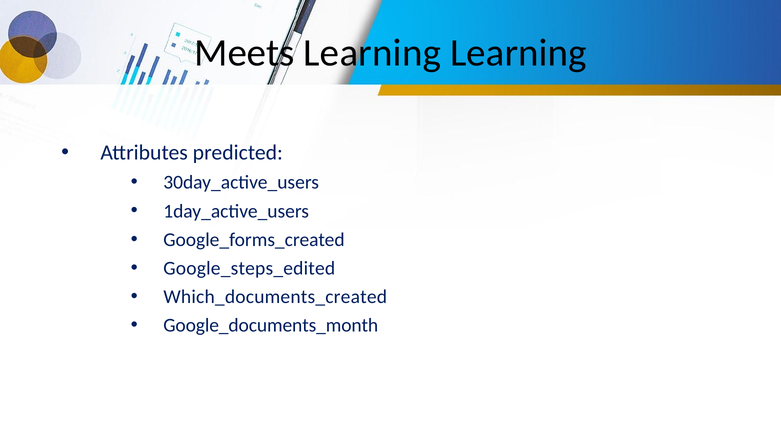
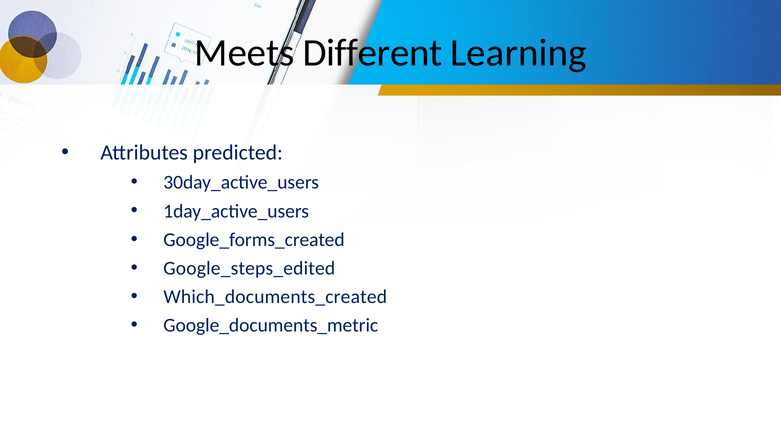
Meets Learning: Learning -> Different (373, 53)
Google_documents_month: Google_documents_month -> Google_documents_metric (271, 326)
